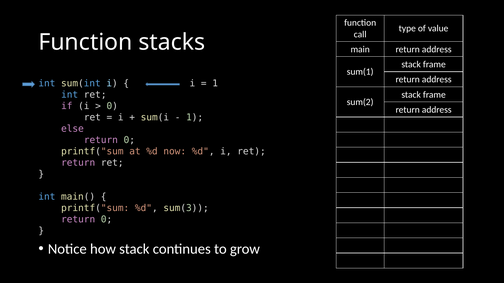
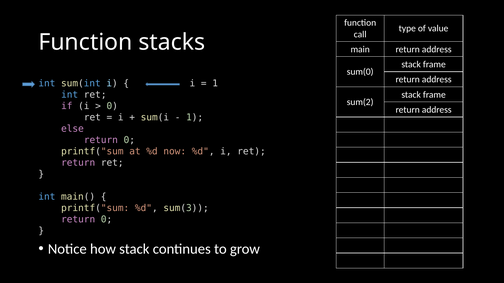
sum(1: sum(1 -> sum(0 (360, 72)
